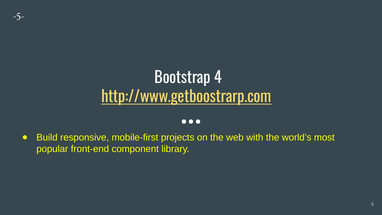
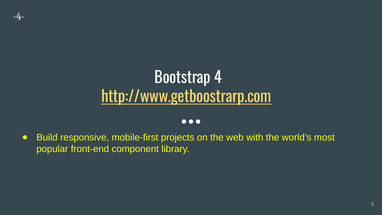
-5-: -5- -> -4- (19, 16)
